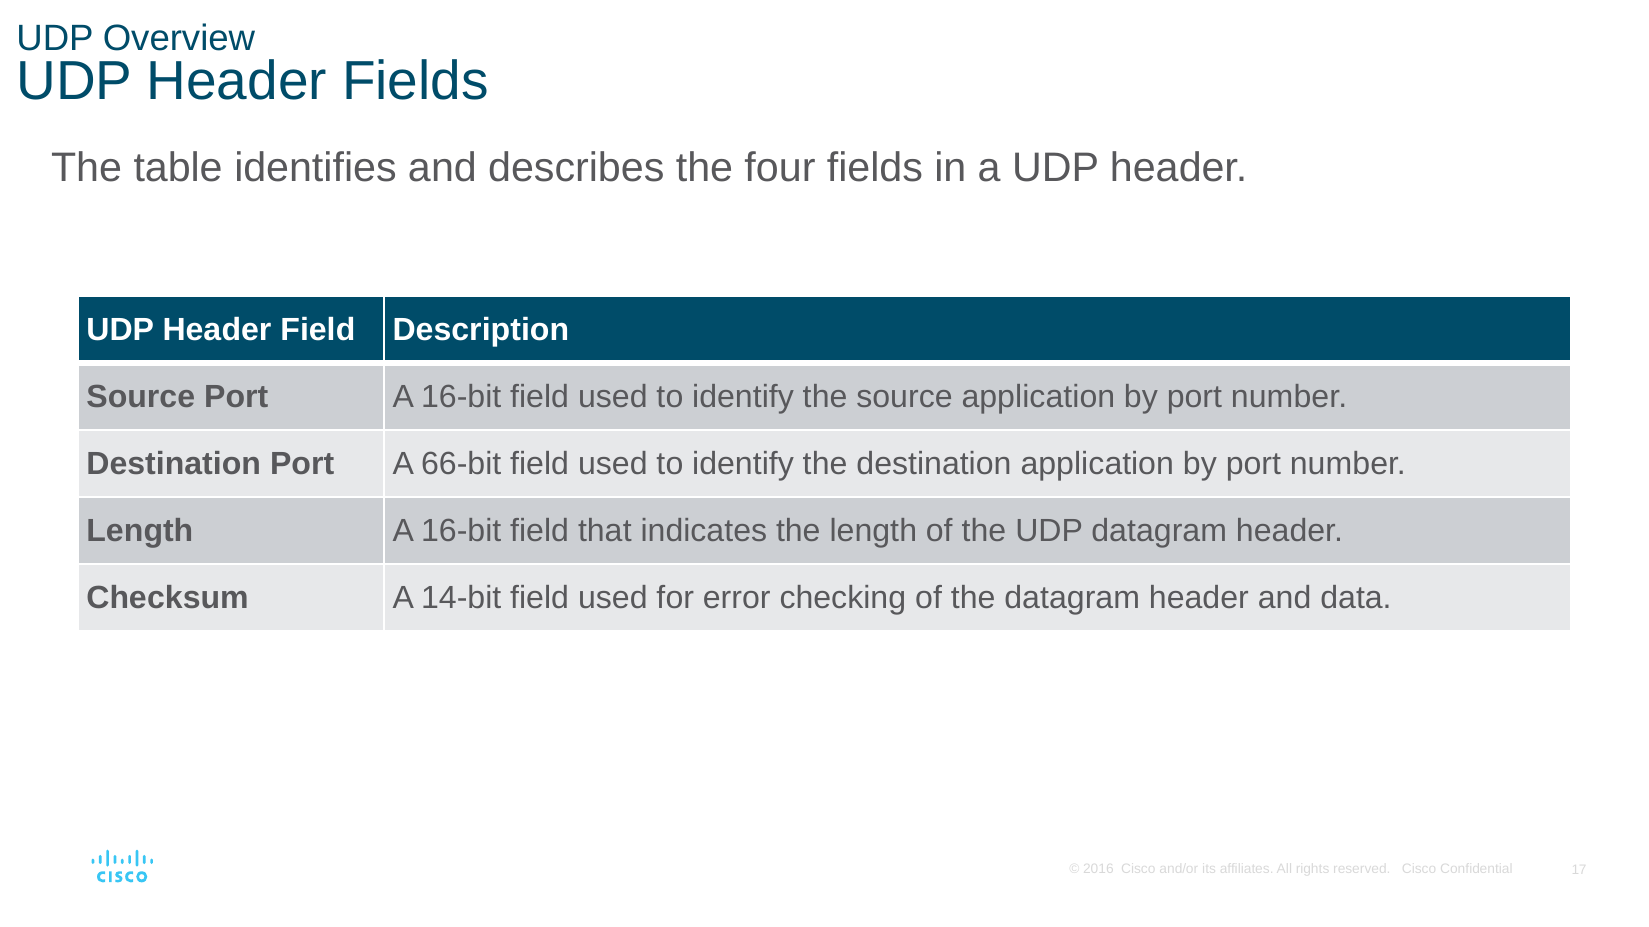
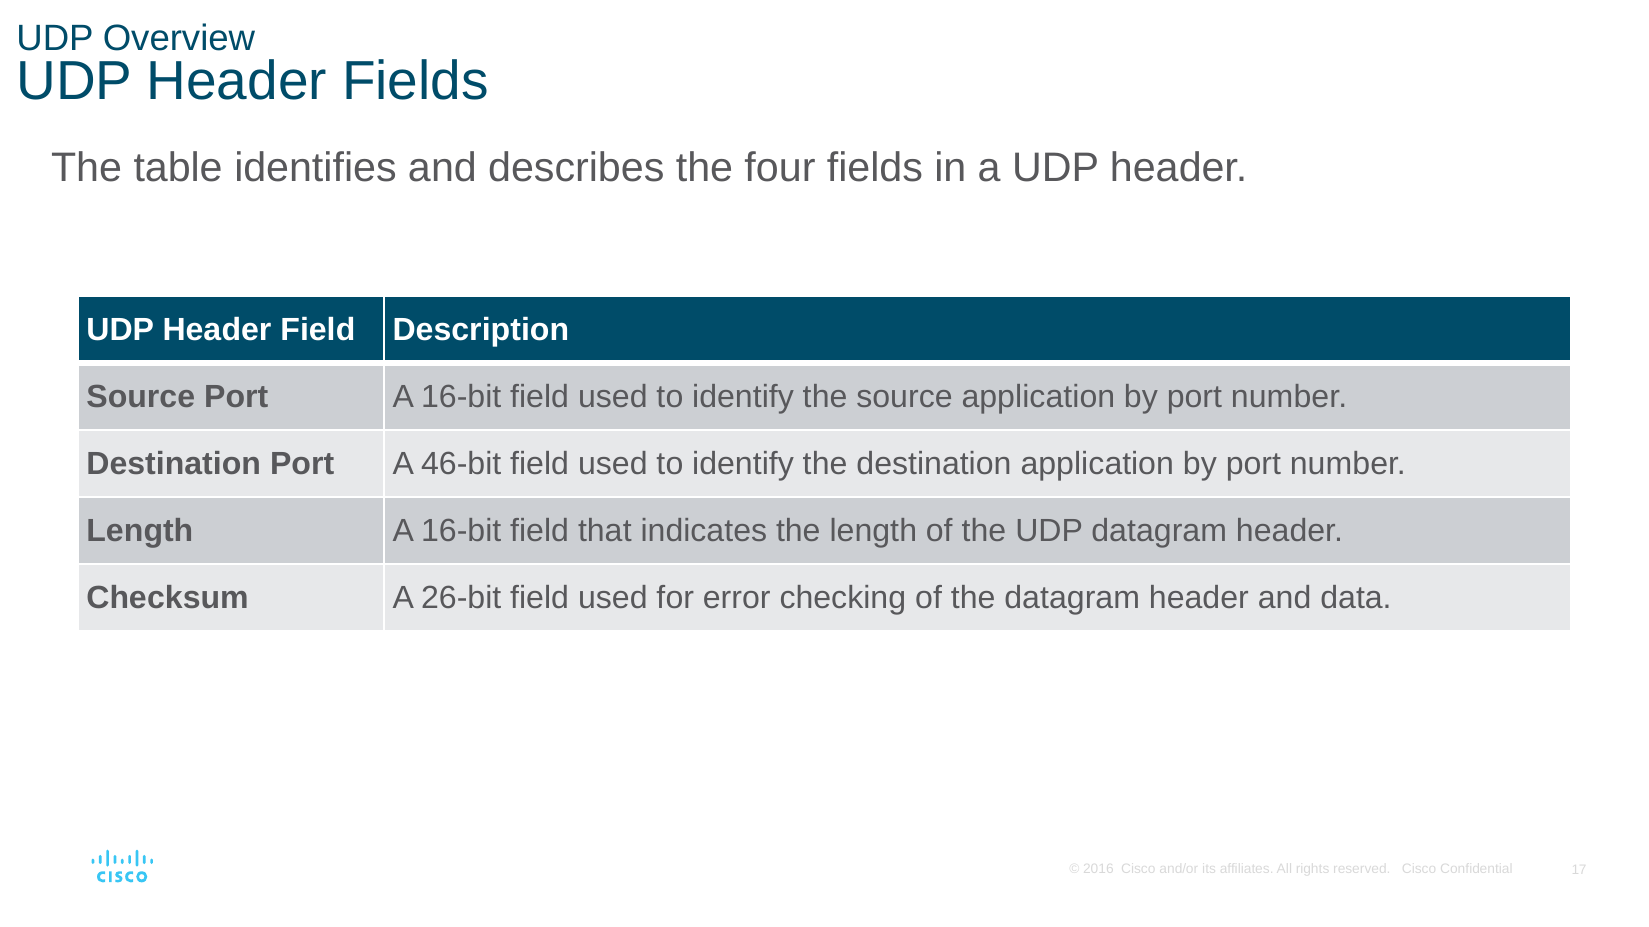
66-bit: 66-bit -> 46-bit (461, 464)
14-bit: 14-bit -> 26-bit (461, 598)
